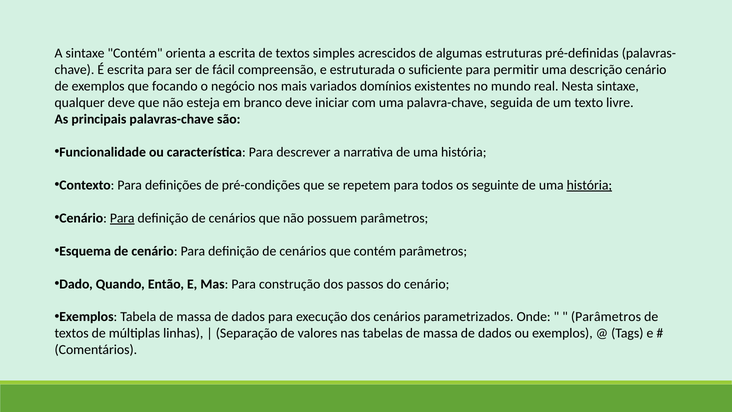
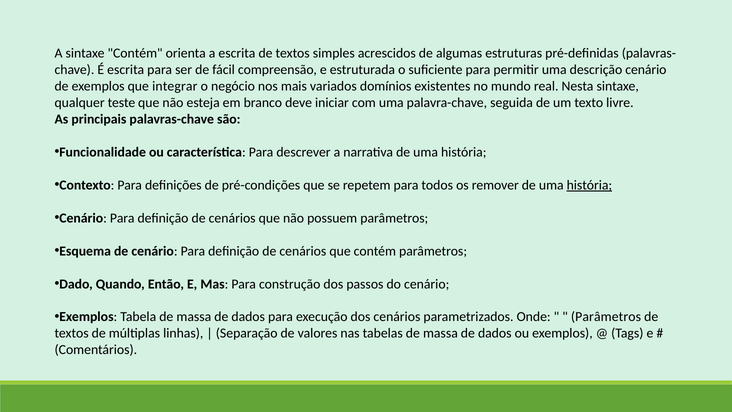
focando: focando -> integrar (175, 86)
qualquer deve: deve -> teste (121, 103)
seguinte: seguinte -> remover (495, 185)
Para underline: present -> none (122, 218)
